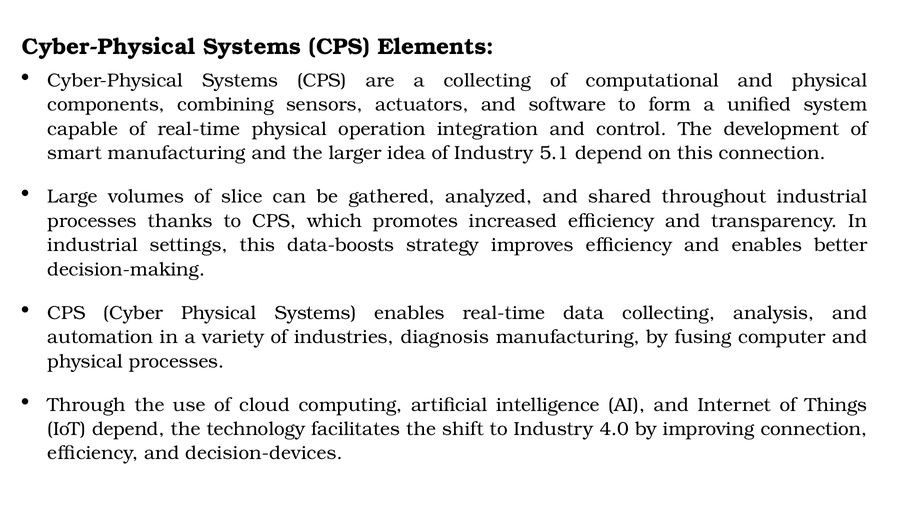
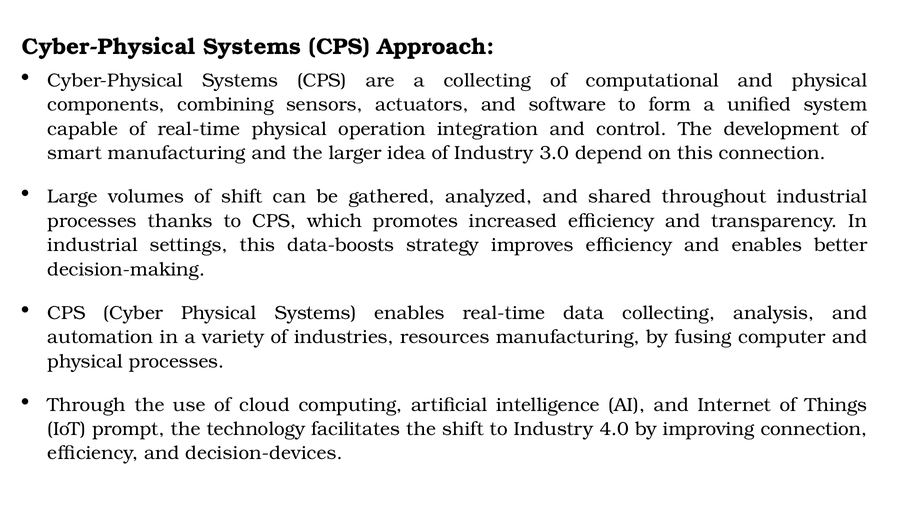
Elements: Elements -> Approach (436, 47)
5.1: 5.1 -> 3.0 (554, 153)
of slice: slice -> shift (242, 197)
diagnosis: diagnosis -> resources (445, 337)
IoT depend: depend -> prompt (128, 429)
